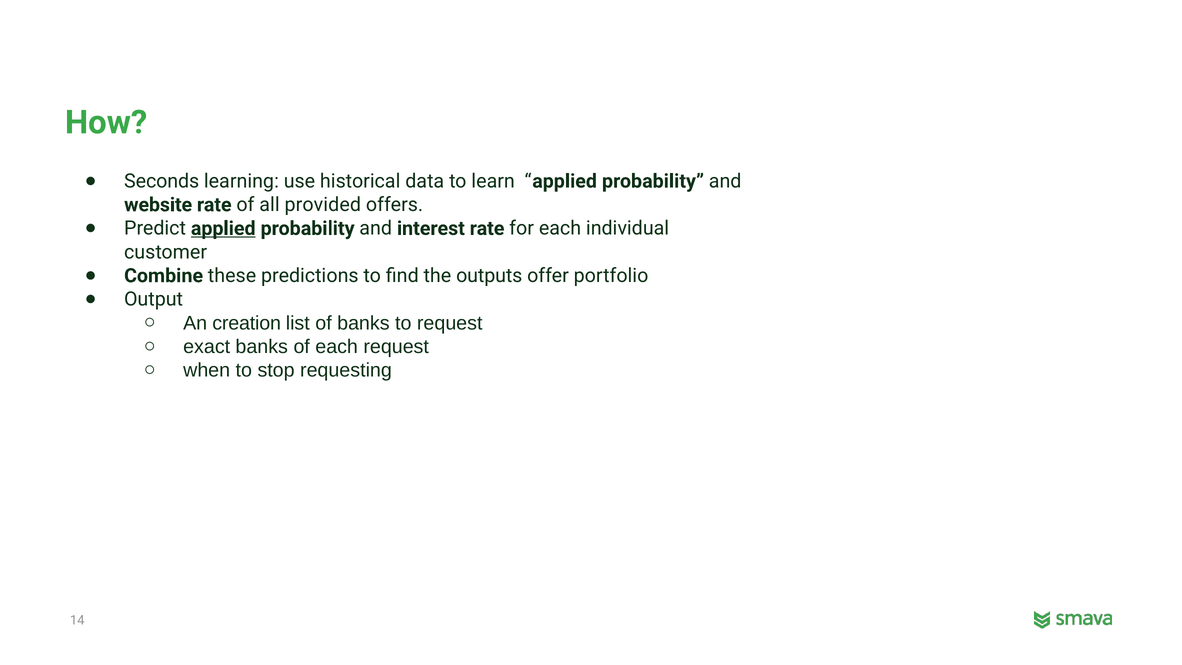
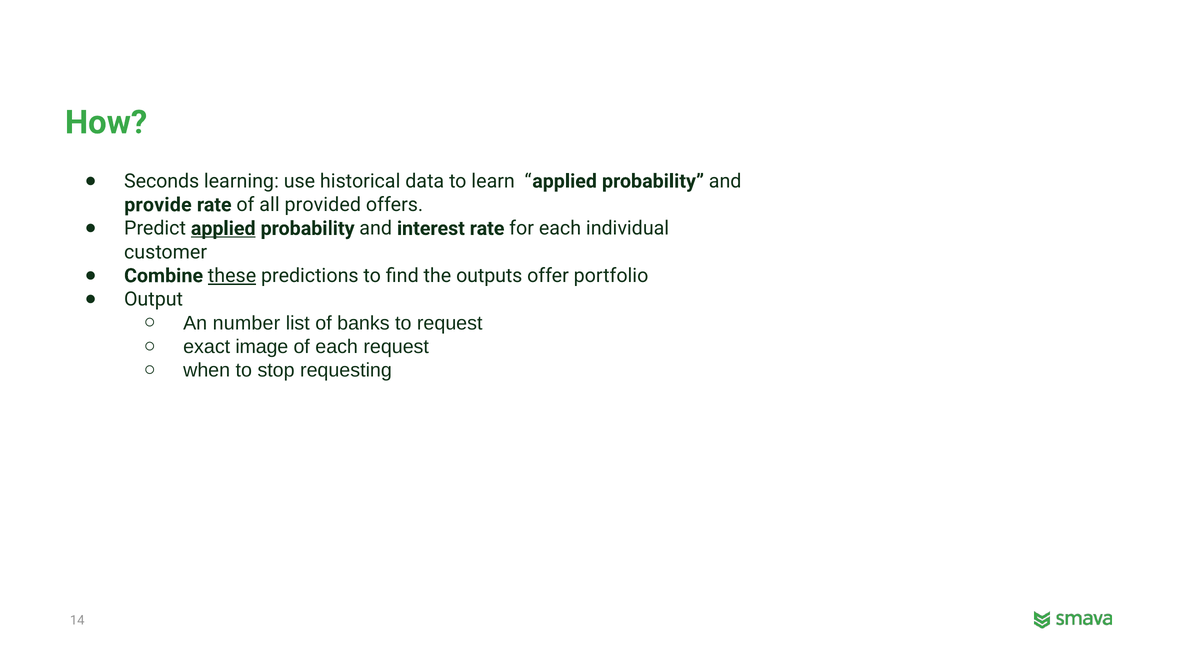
website: website -> provide (158, 205)
these underline: none -> present (232, 276)
creation: creation -> number (246, 323)
exact banks: banks -> image (262, 347)
